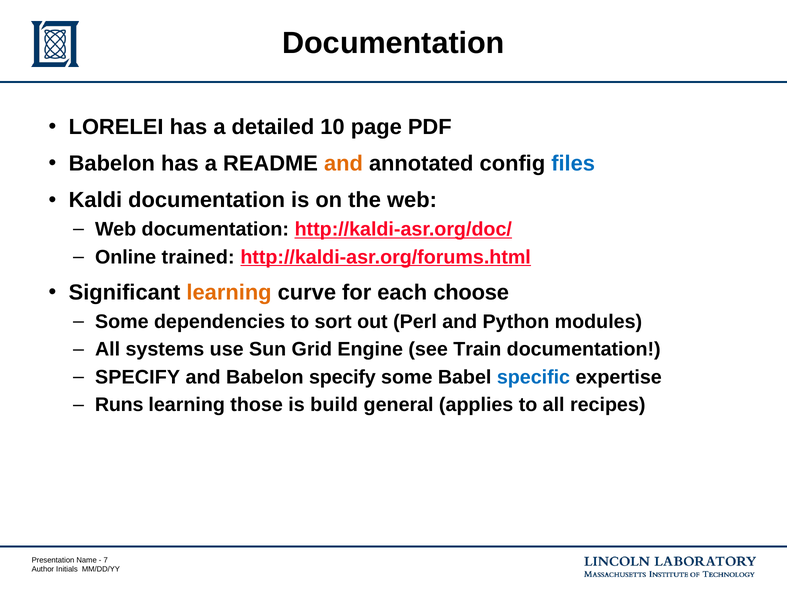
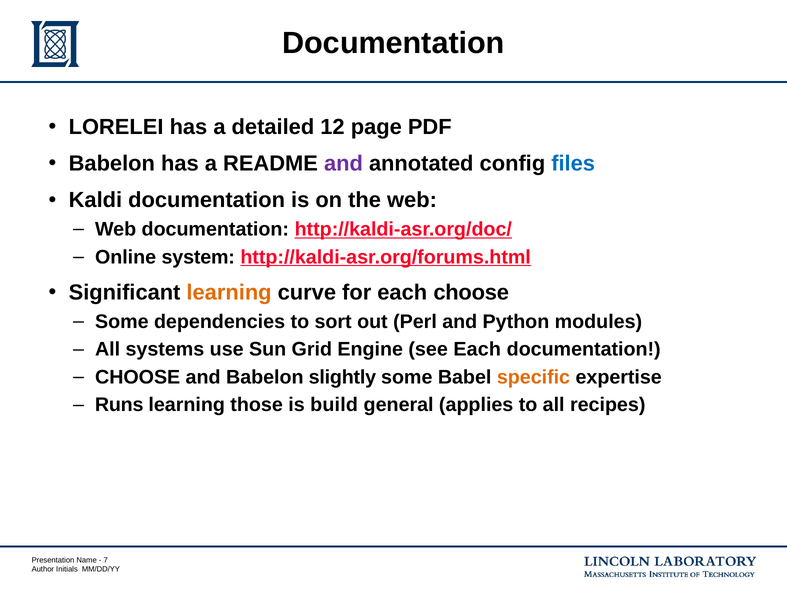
10: 10 -> 12 (332, 127)
and colour: orange -> purple (343, 164)
trained: trained -> system (198, 257)
see Train: Train -> Each (477, 349)
SPECIFY: SPECIFY -> CHOOSE (138, 377)
Babelon specify: specify -> slightly (342, 377)
specific colour: blue -> orange (533, 377)
